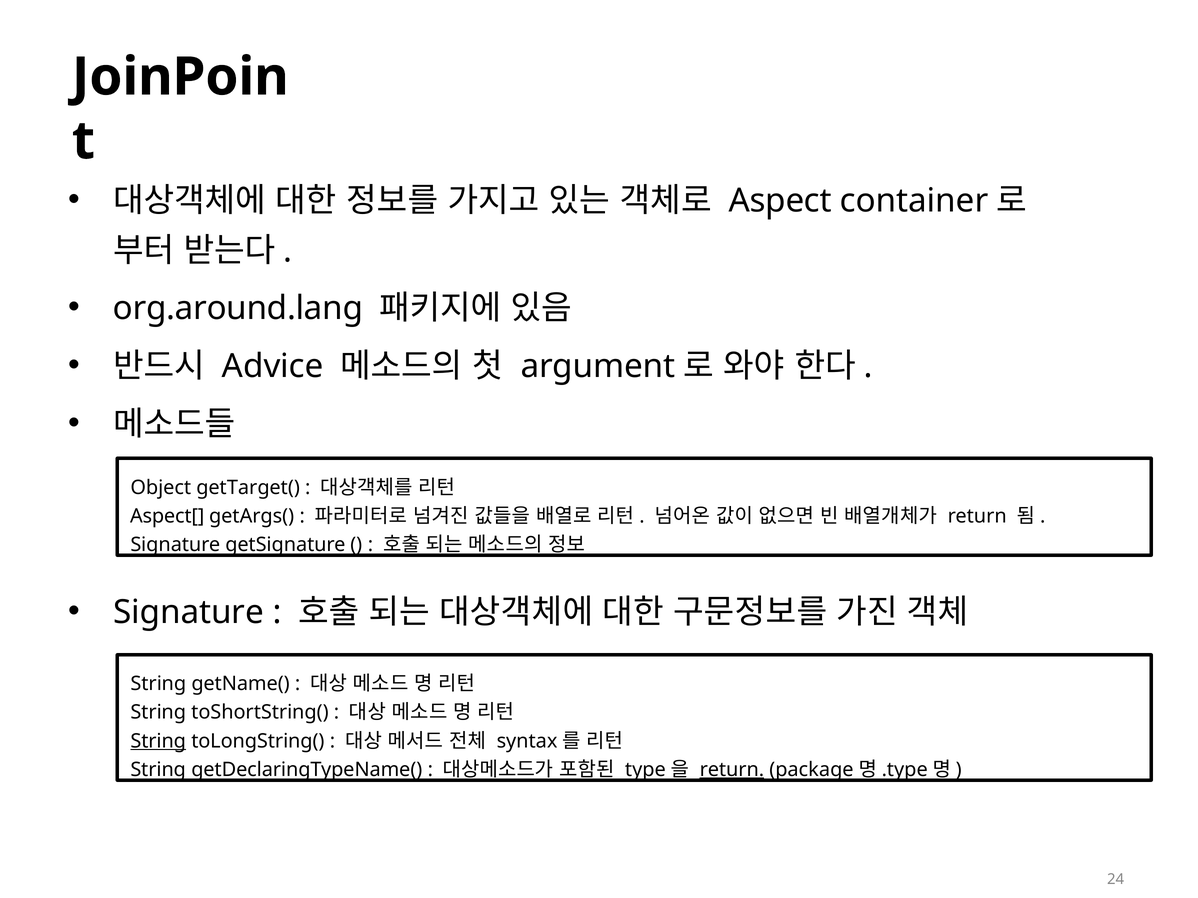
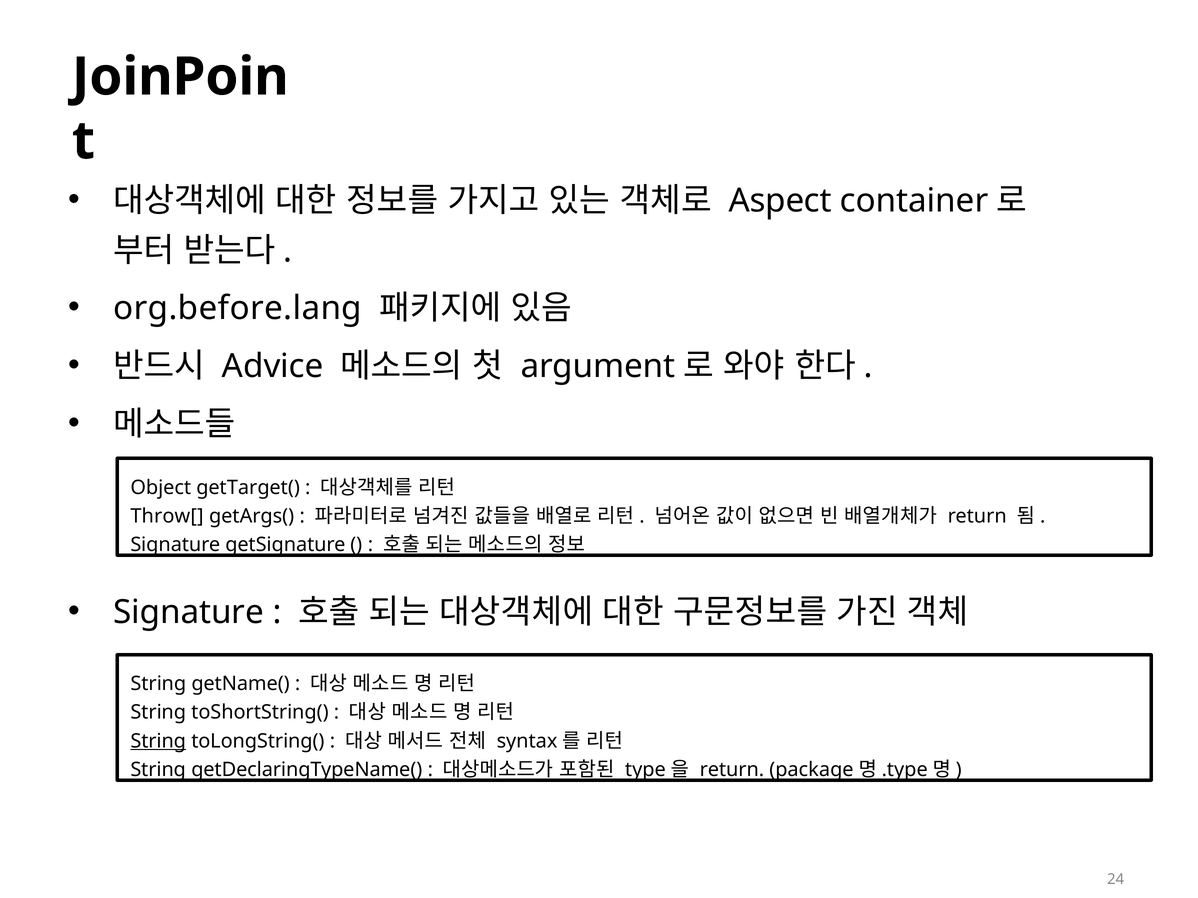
org.around.lang: org.around.lang -> org.before.lang (238, 309)
Aspect[: Aspect[ -> Throw[ (167, 516)
return underline: present -> none (732, 770)
